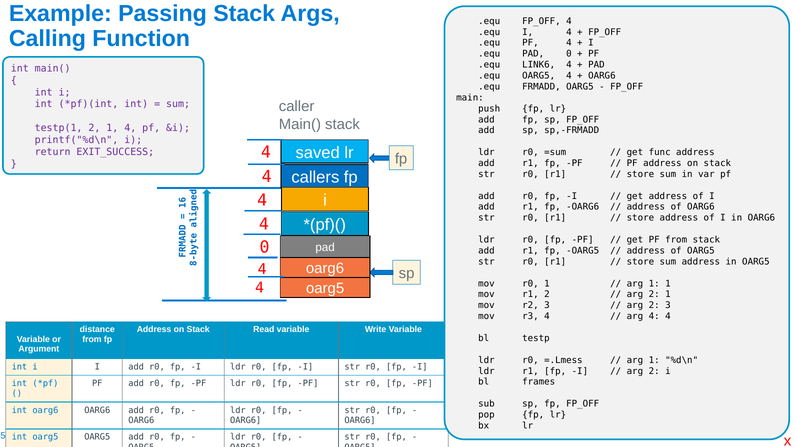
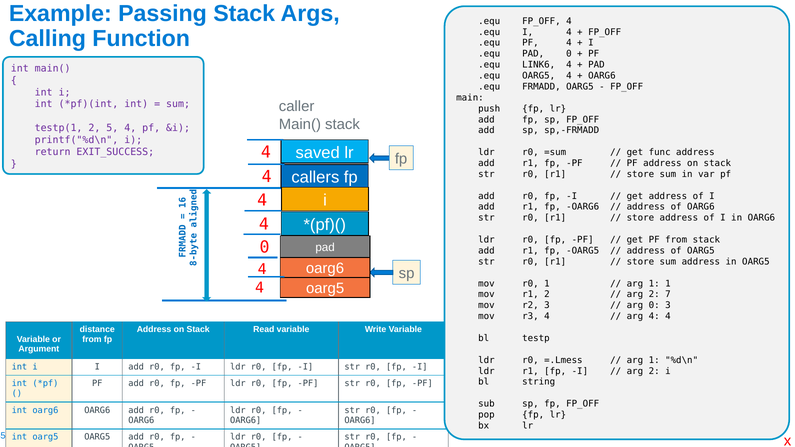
testp(1 2 1: 1 -> 5 (112, 128)
arg 2 1: 1 -> 7 (668, 295)
2: 2 -> 0 (654, 306)
frames: frames -> string (539, 382)
